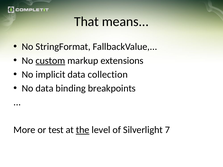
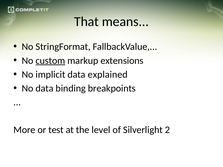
collection: collection -> explained (108, 75)
the underline: present -> none (83, 130)
7: 7 -> 2 (167, 130)
